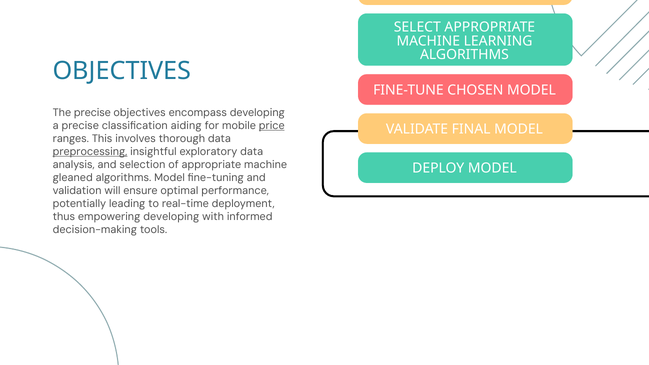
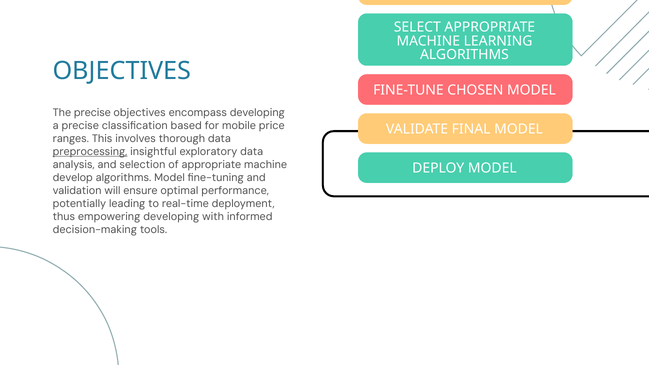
aiding: aiding -> based (186, 126)
price underline: present -> none (272, 126)
gleaned: gleaned -> develop (73, 178)
